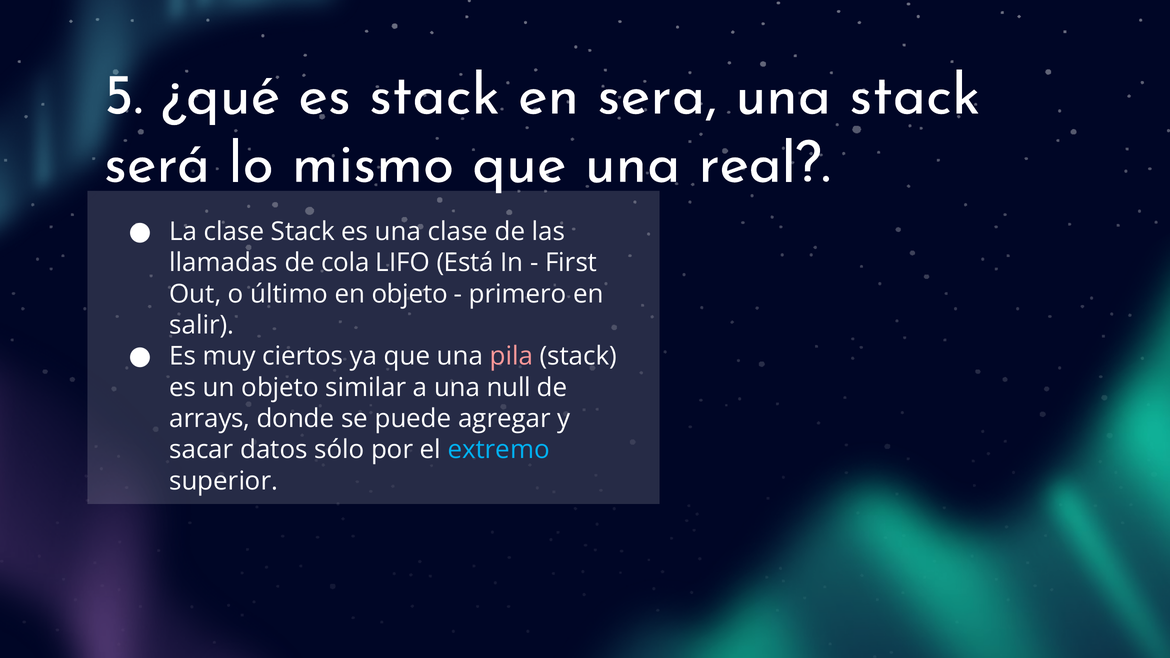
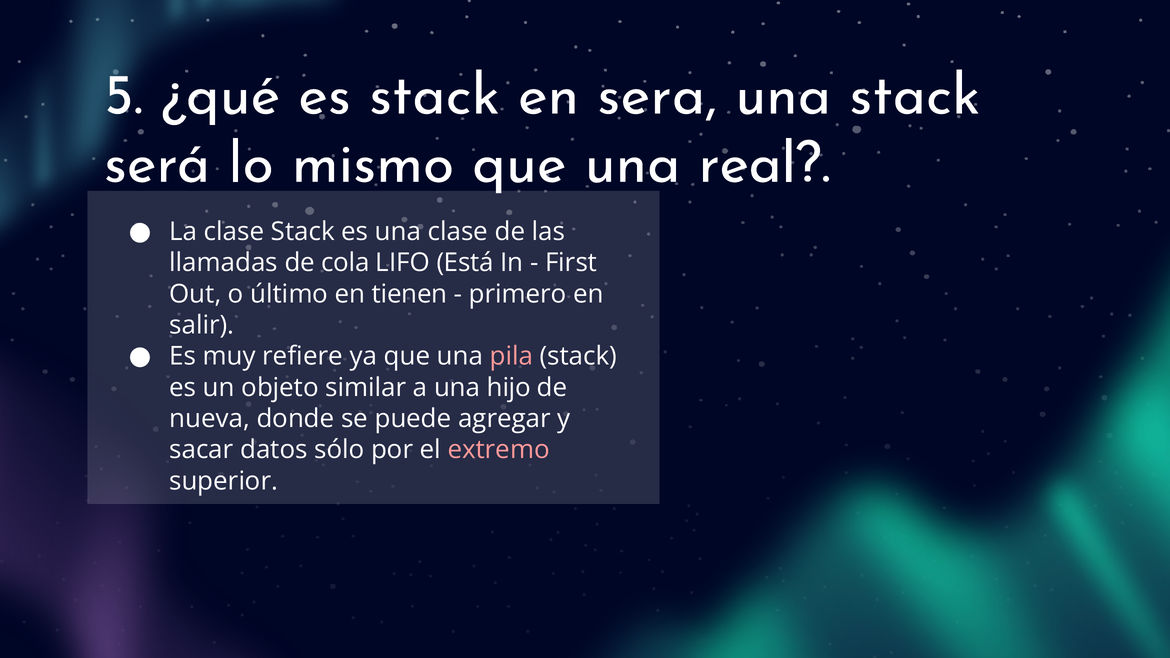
en objeto: objeto -> tienen (410, 294)
ciertos: ciertos -> refiere (303, 356)
null: null -> hijo (509, 388)
arrays: arrays -> nueva (210, 419)
extremo colour: light blue -> pink (499, 450)
